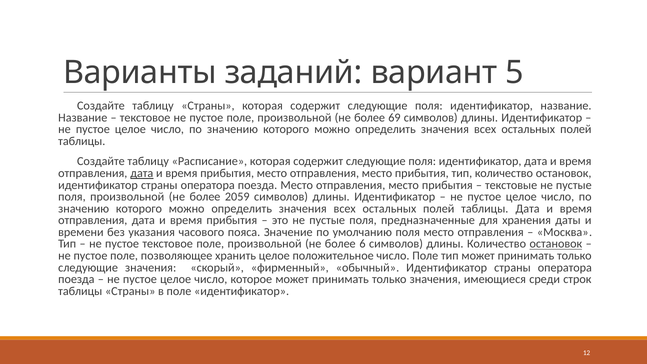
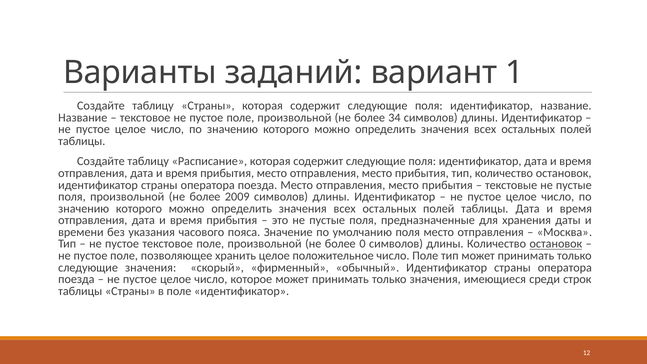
5: 5 -> 1 (514, 72)
69: 69 -> 34 (394, 118)
дата underline: present -> none (142, 173)
2059: 2059 -> 2009 (237, 197)
6: 6 -> 0 (363, 244)
